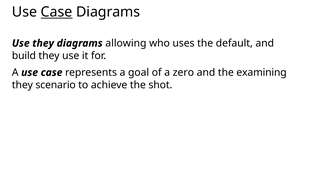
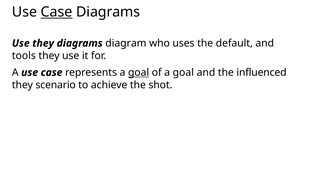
allowing: allowing -> diagram (126, 43)
build: build -> tools (24, 56)
goal underline: none -> present (139, 72)
of a zero: zero -> goal (183, 72)
examining: examining -> influenced (262, 72)
